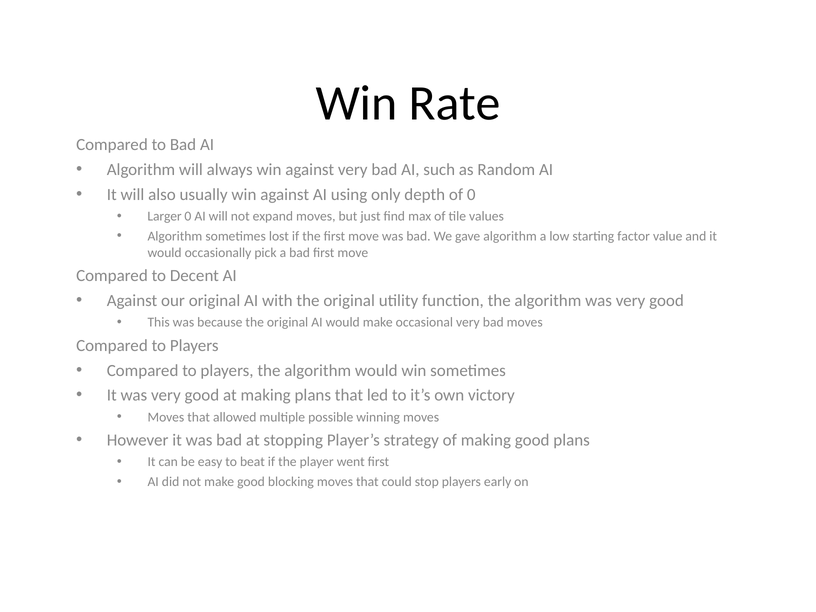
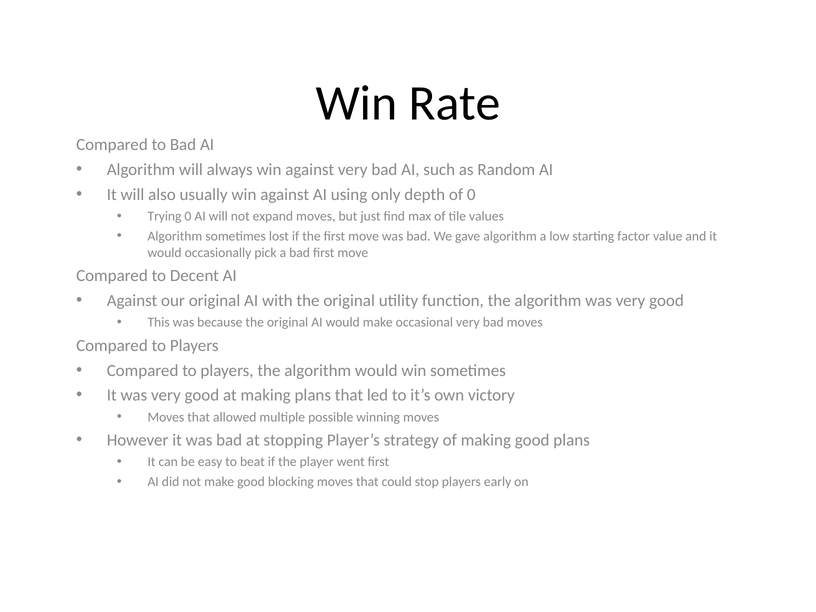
Larger: Larger -> Trying (165, 216)
